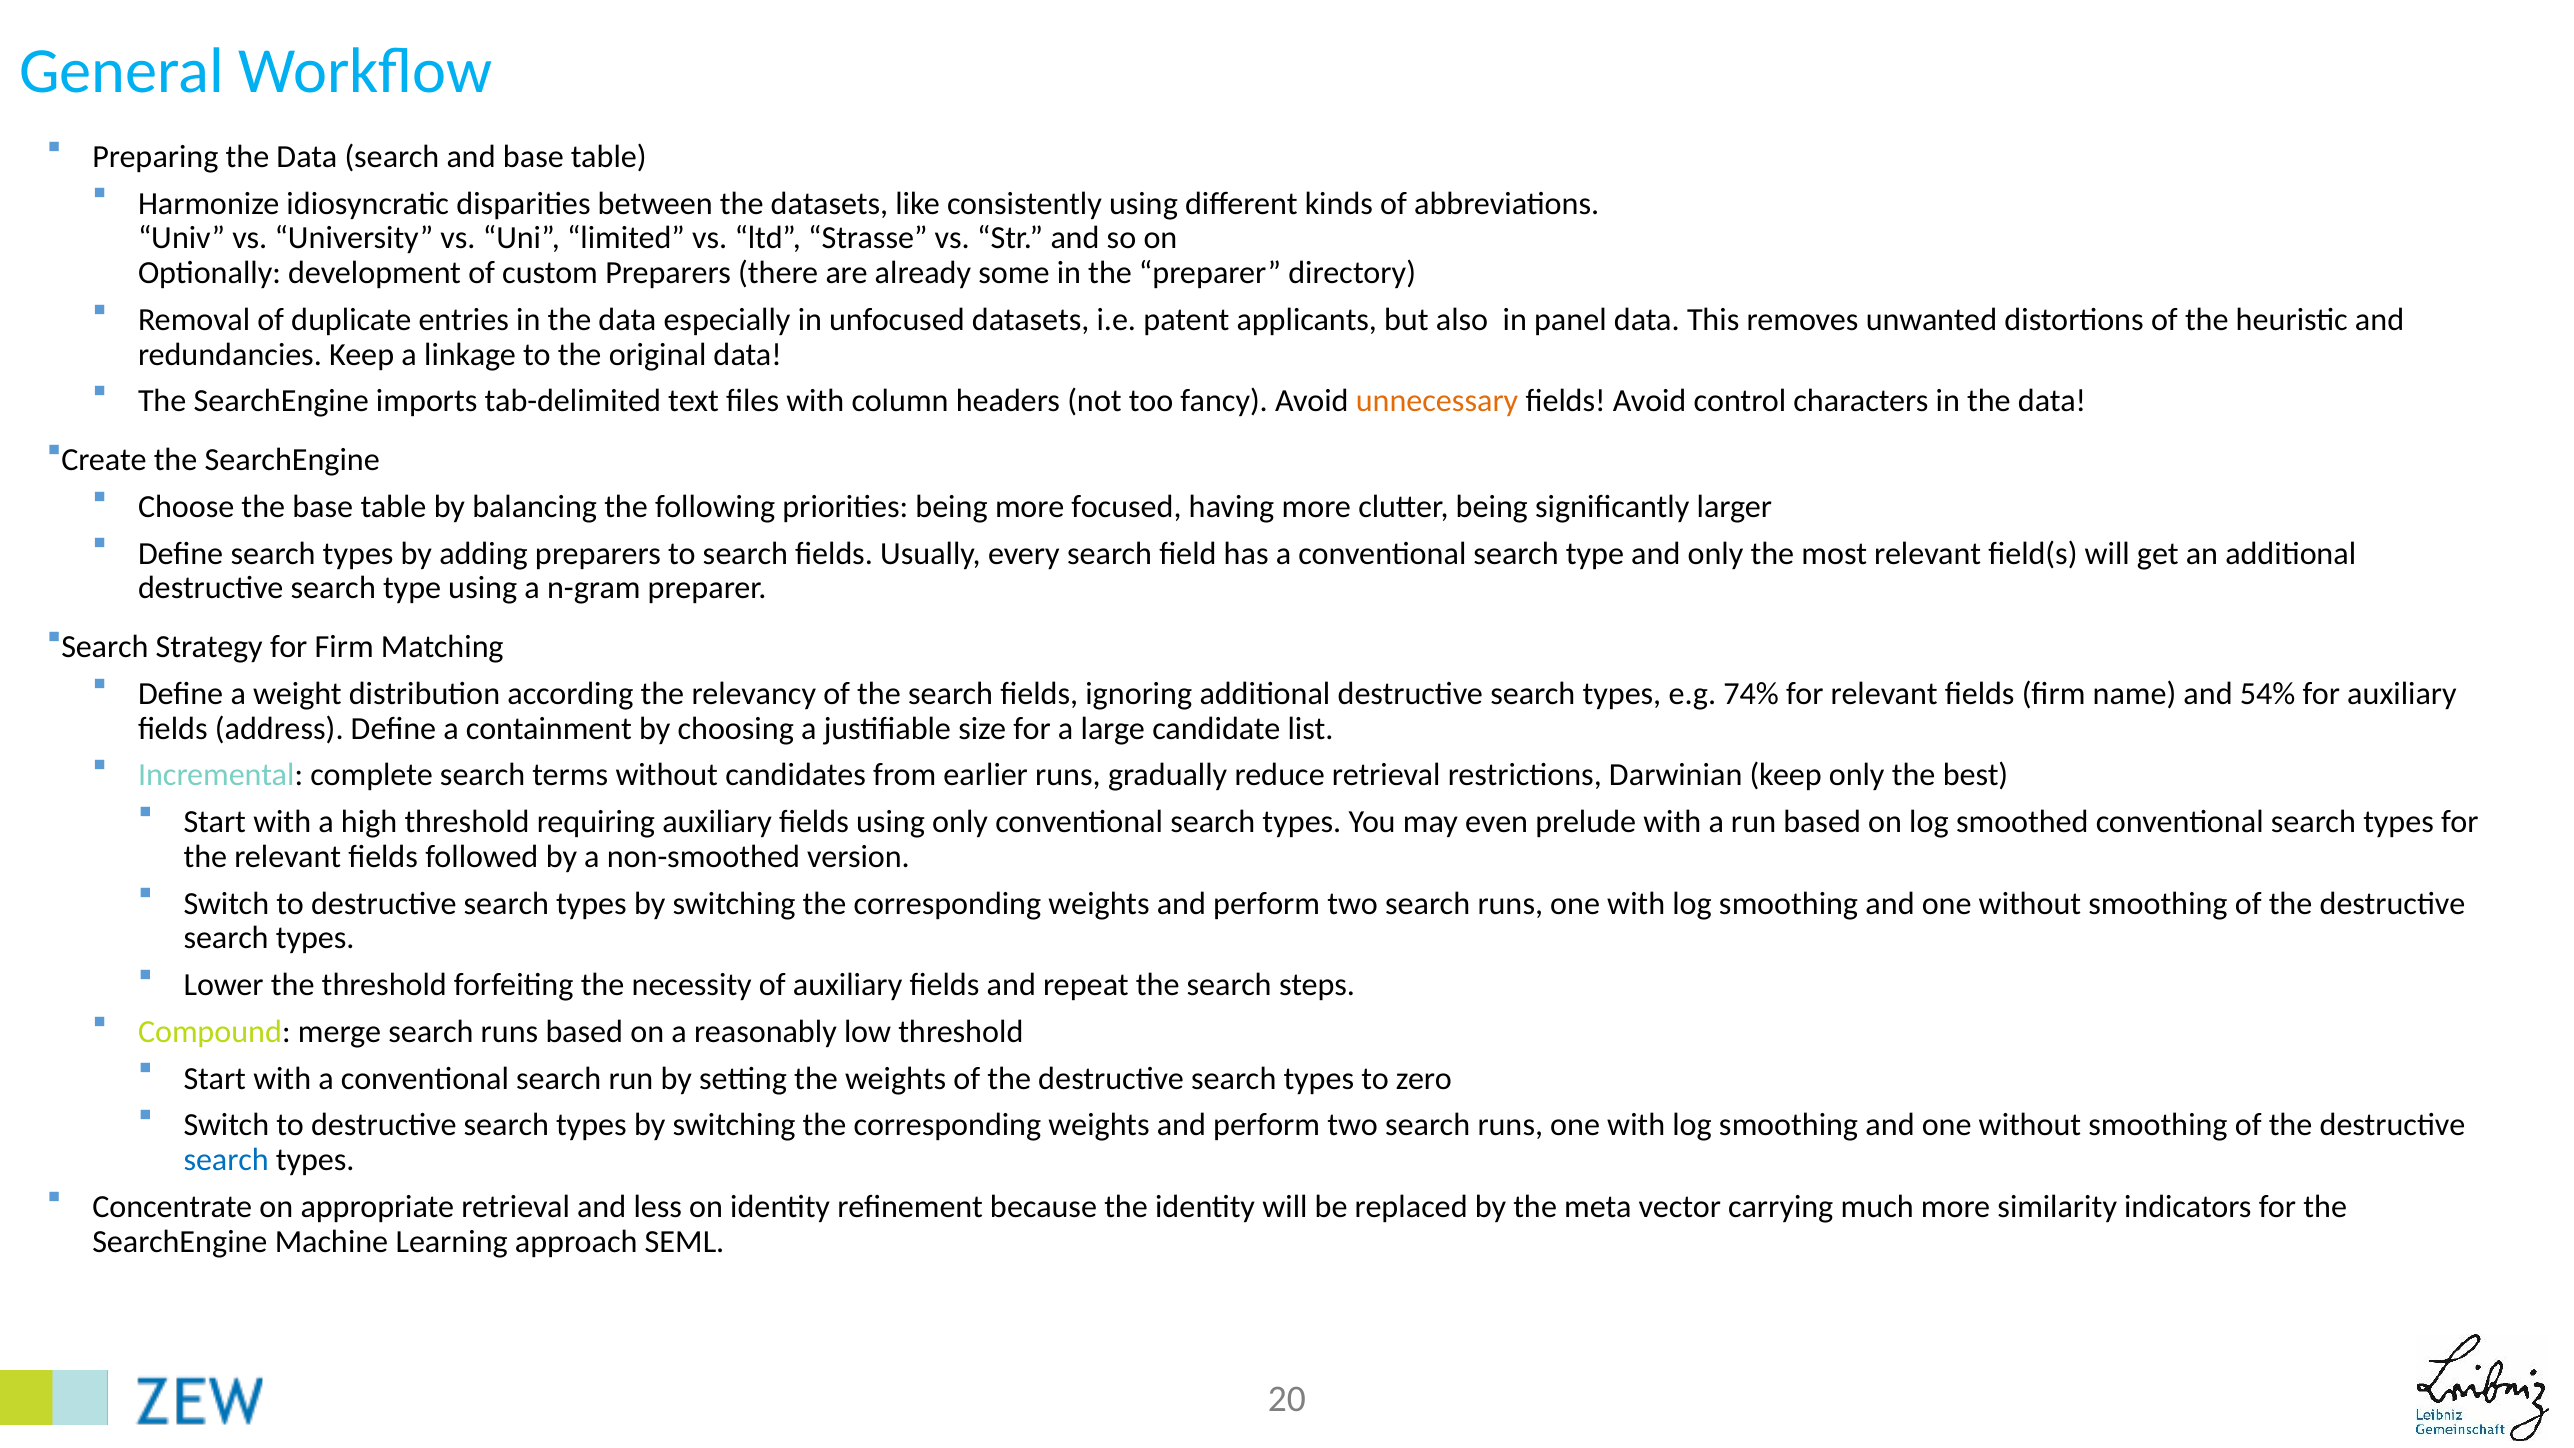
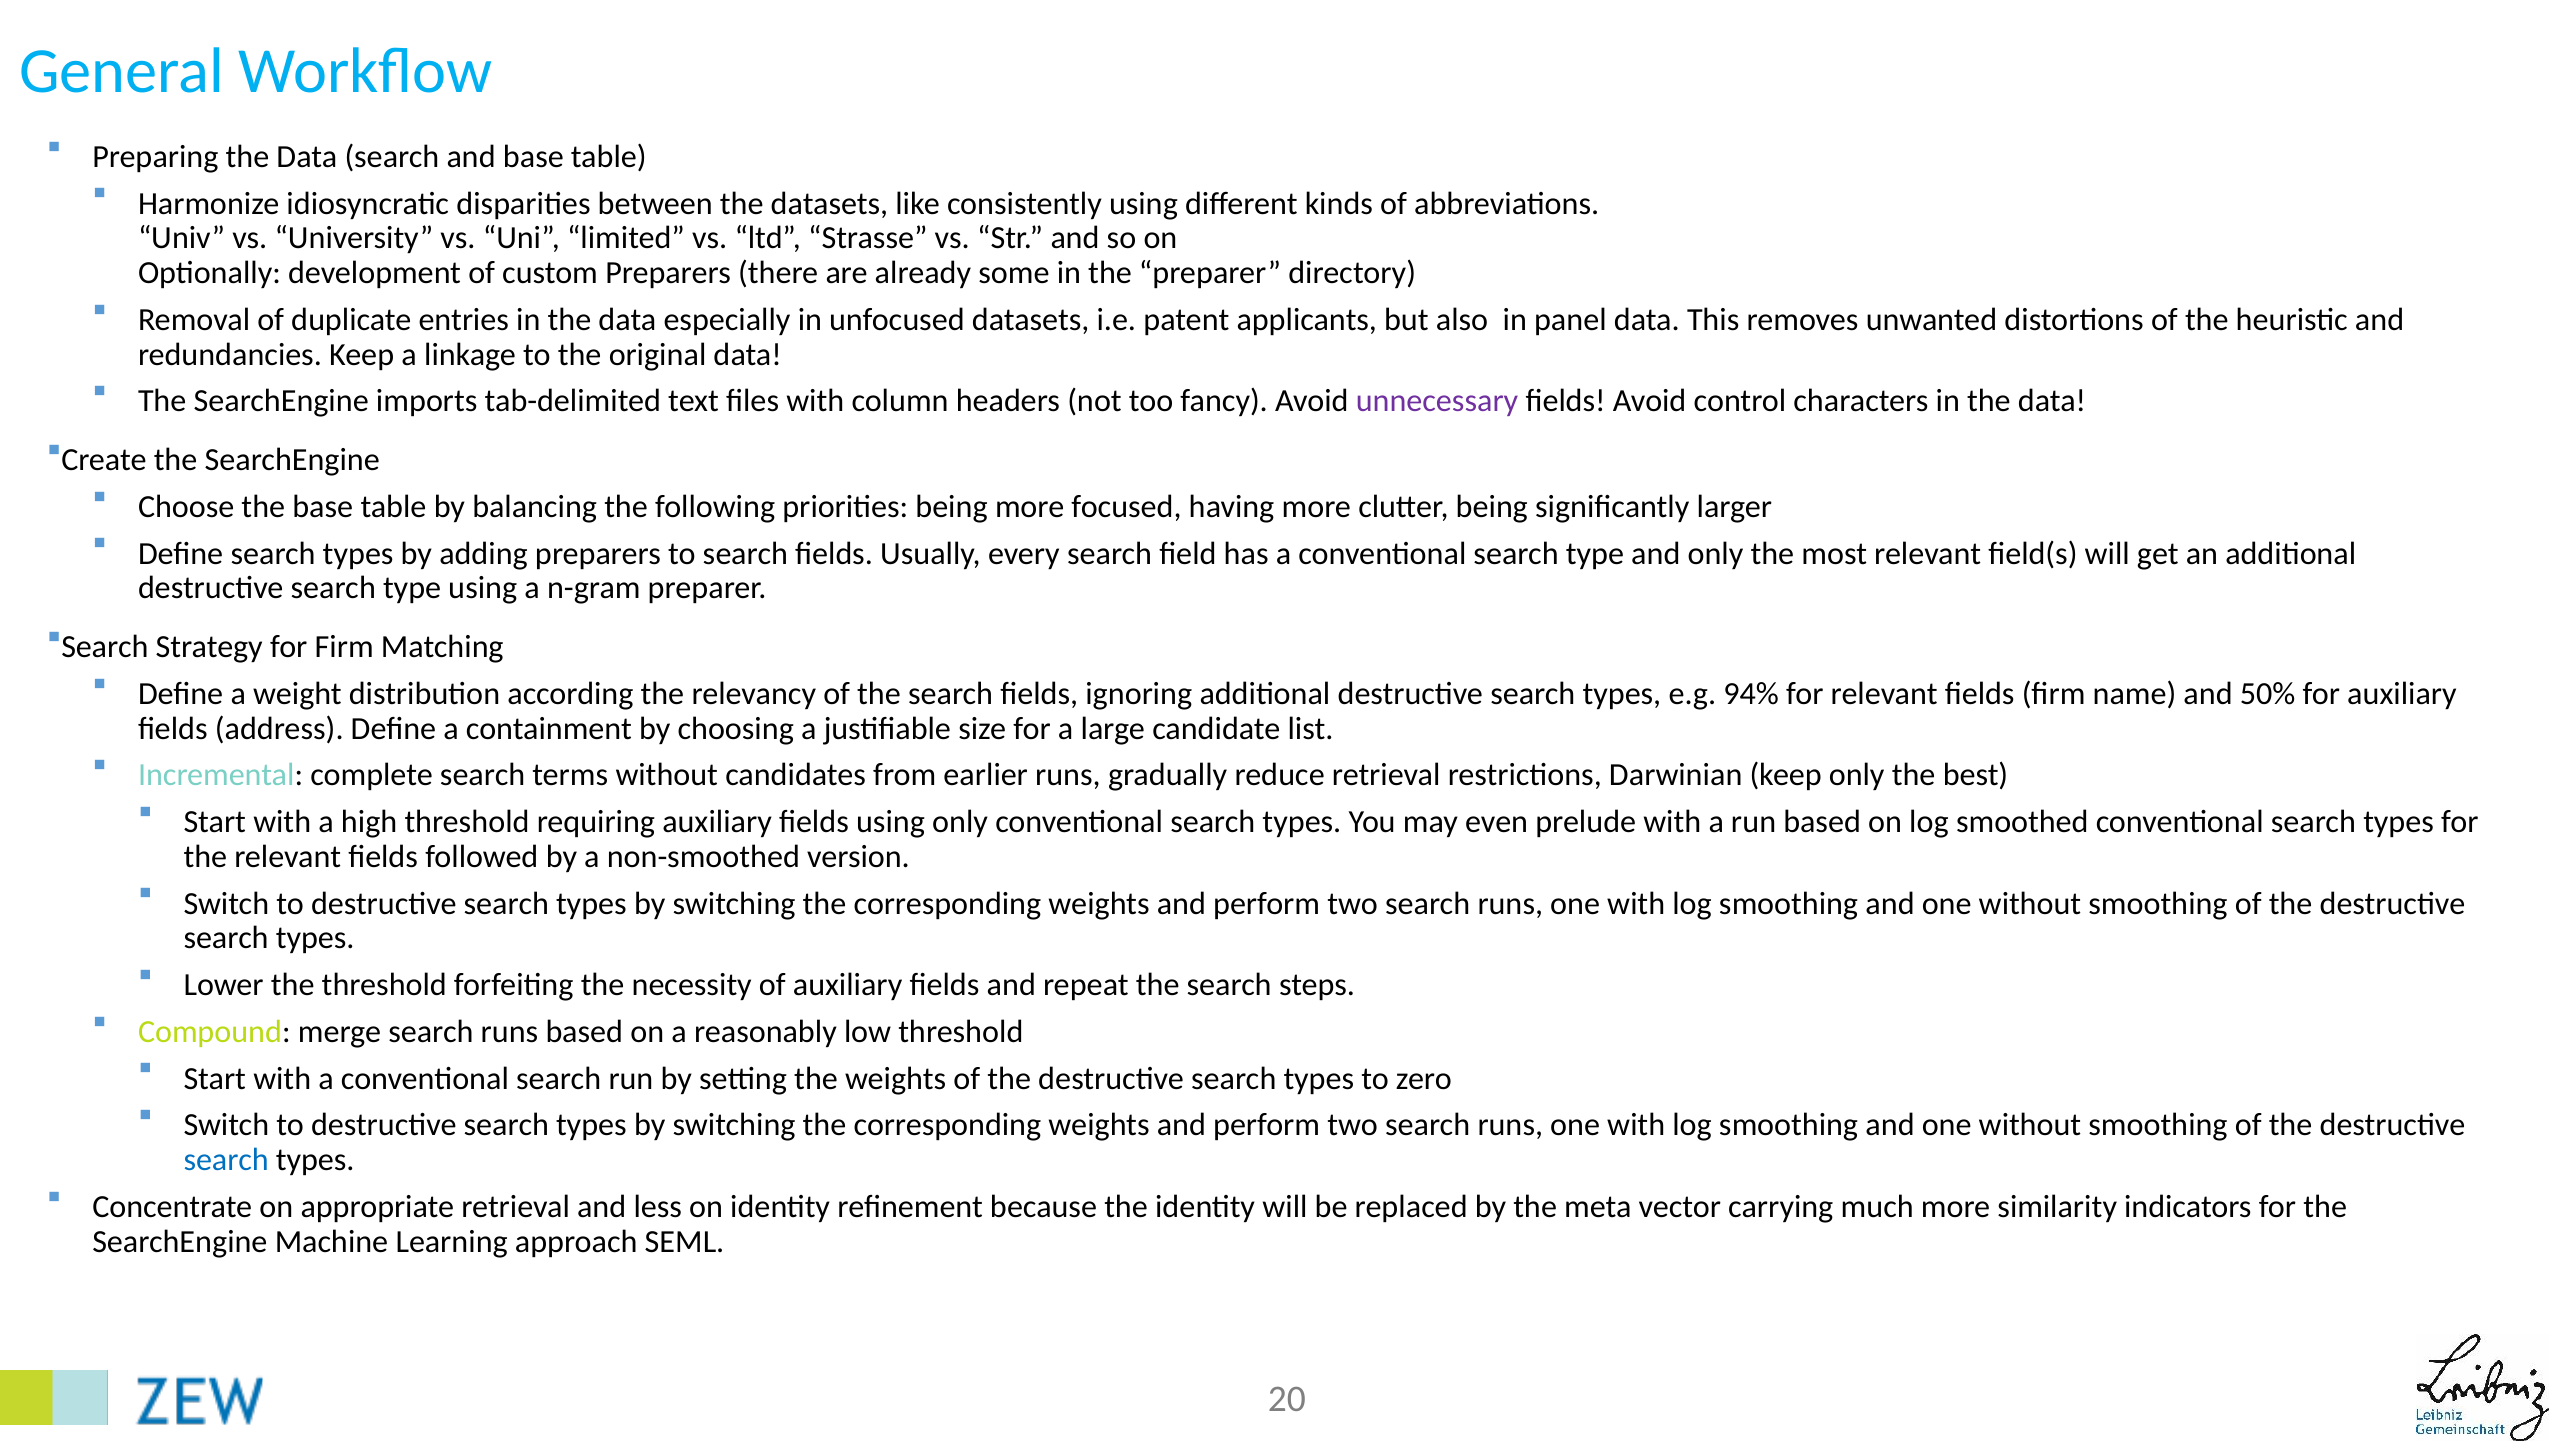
unnecessary colour: orange -> purple (1437, 401)
74%: 74% -> 94% (1751, 694)
54%: 54% -> 50% (2268, 694)
